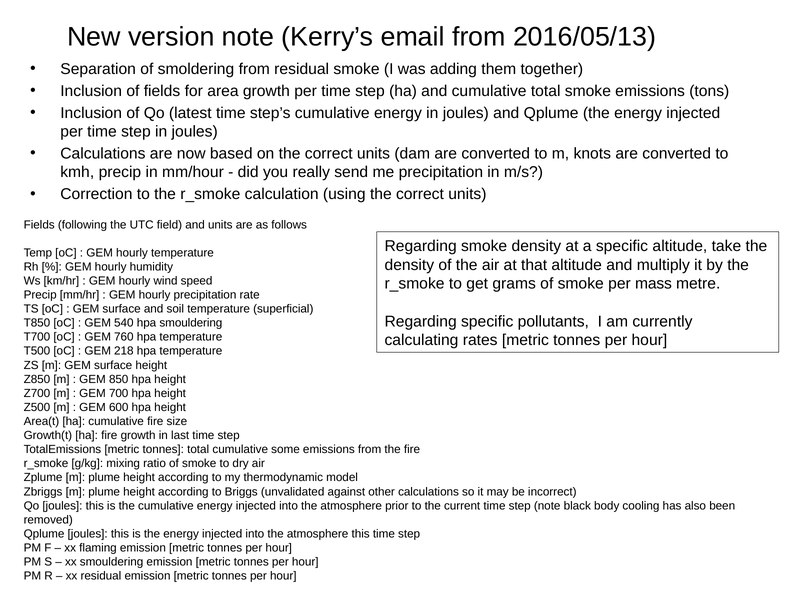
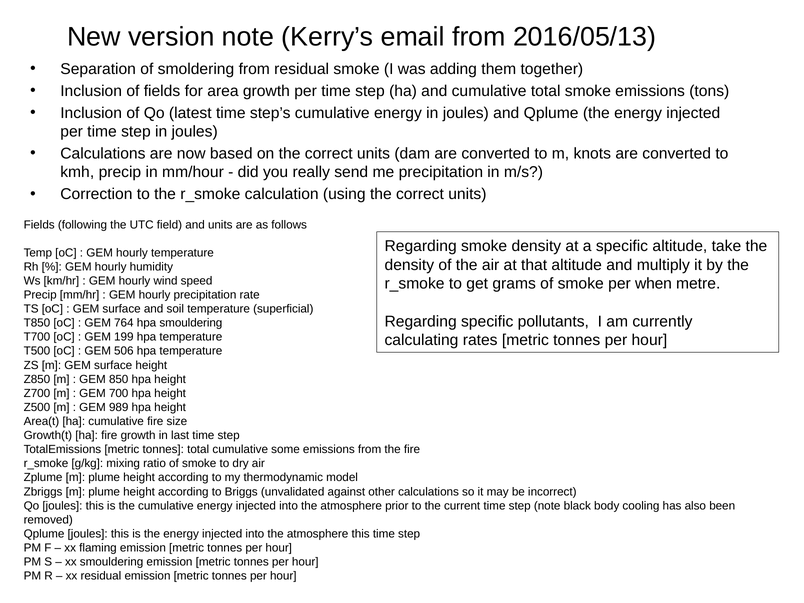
mass: mass -> when (653, 284)
540: 540 -> 764 (124, 323)
760: 760 -> 199 (124, 337)
218: 218 -> 506 (124, 351)
600: 600 -> 989 (119, 407)
